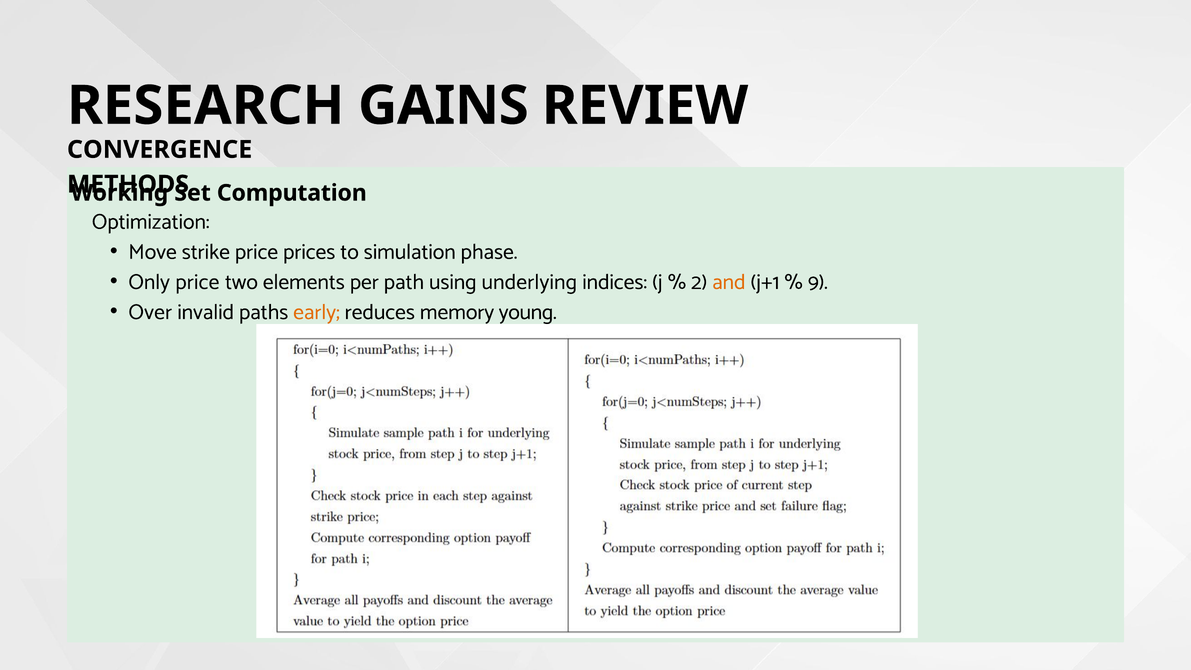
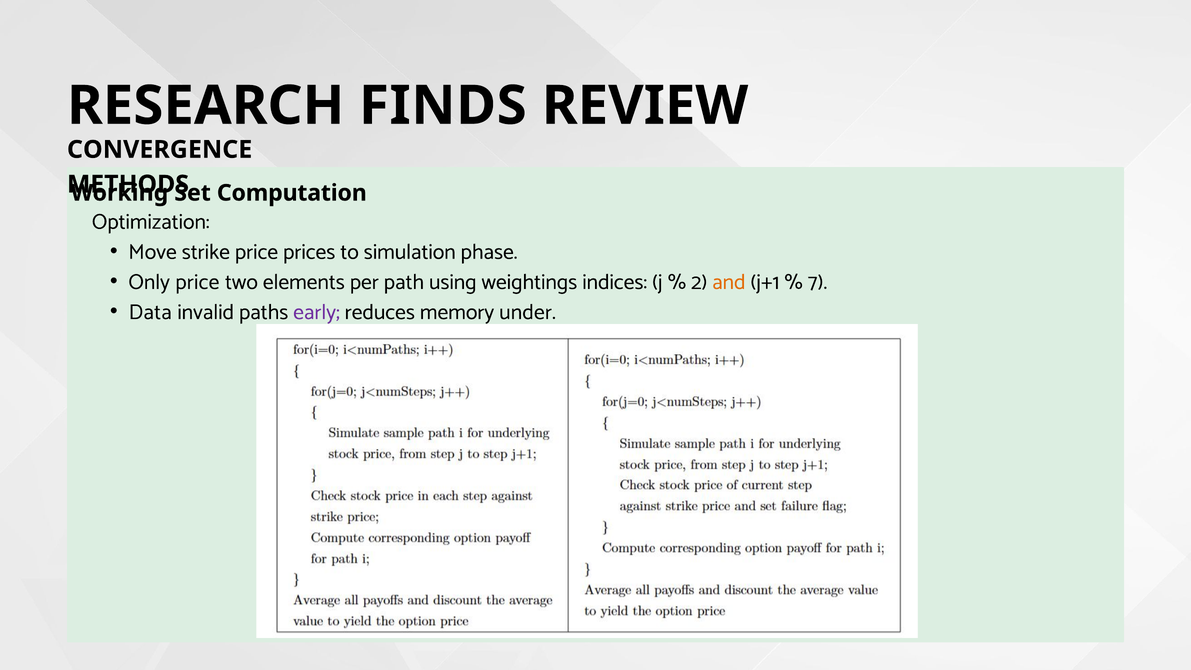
GAINS: GAINS -> FINDS (443, 106)
underlying: underlying -> weightings (529, 282)
9: 9 -> 7 (818, 282)
Over: Over -> Data (150, 312)
early colour: orange -> purple (316, 312)
young: young -> under (527, 312)
